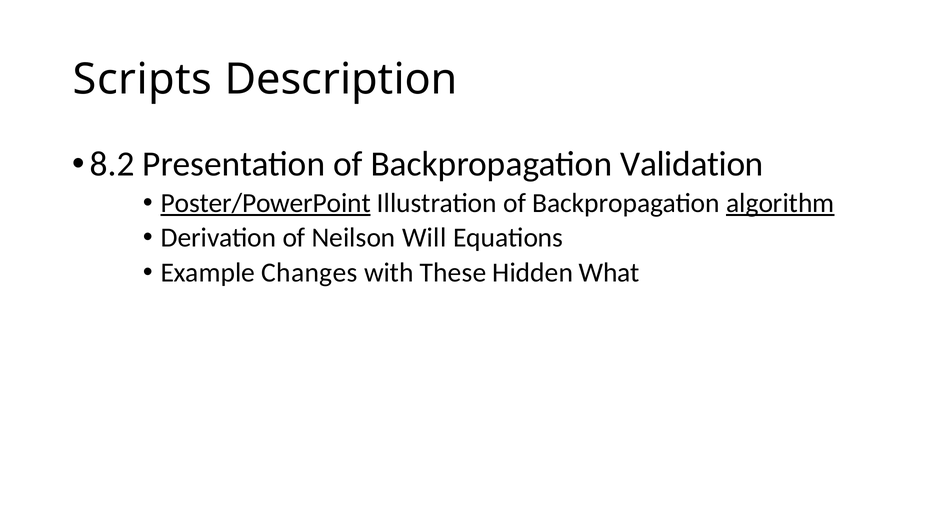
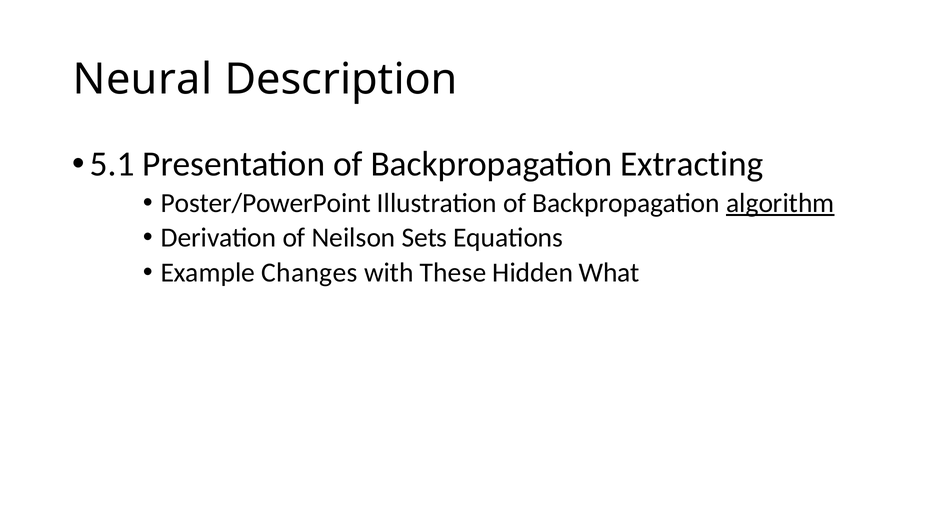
Scripts: Scripts -> Neural (143, 79)
8.2: 8.2 -> 5.1 (112, 164)
Validation: Validation -> Extracting (692, 164)
Poster/PowerPoint underline: present -> none (266, 203)
Will: Will -> Sets (424, 238)
